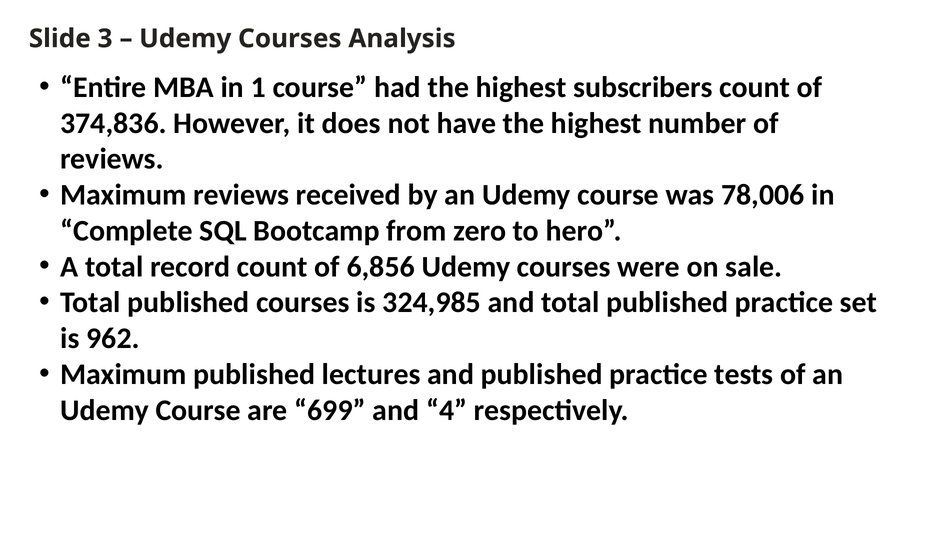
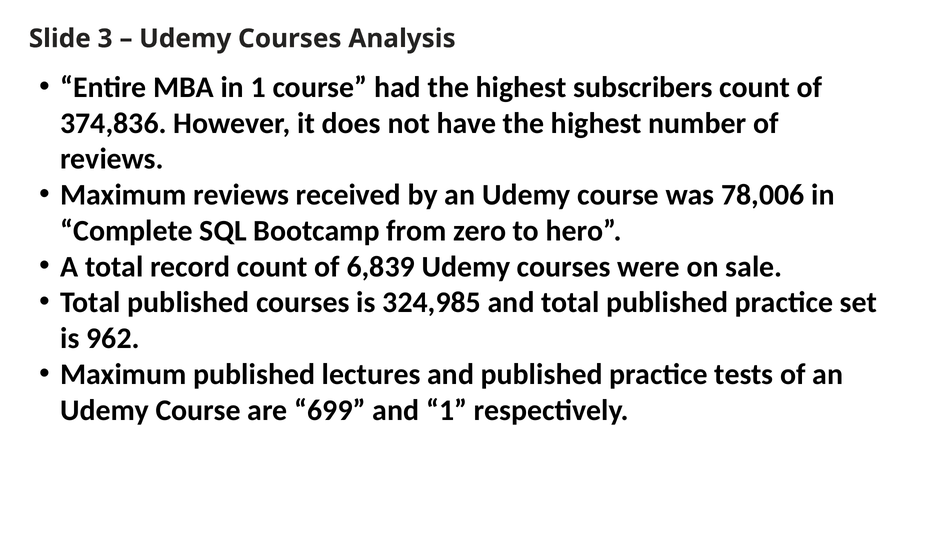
6,856: 6,856 -> 6,839 (381, 267)
and 4: 4 -> 1 (447, 410)
